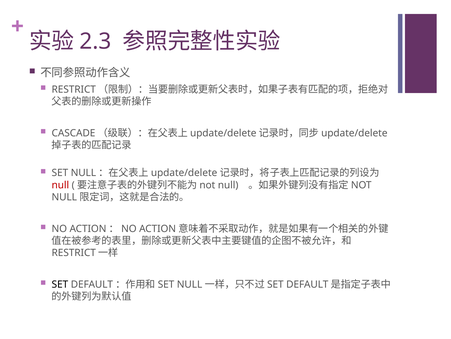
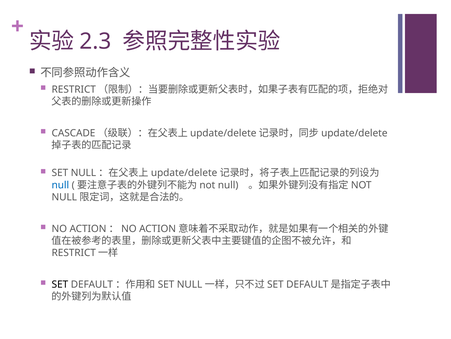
null colour: red -> blue (60, 185)
